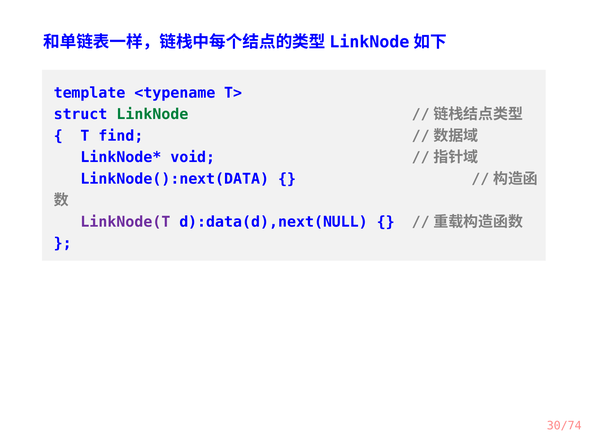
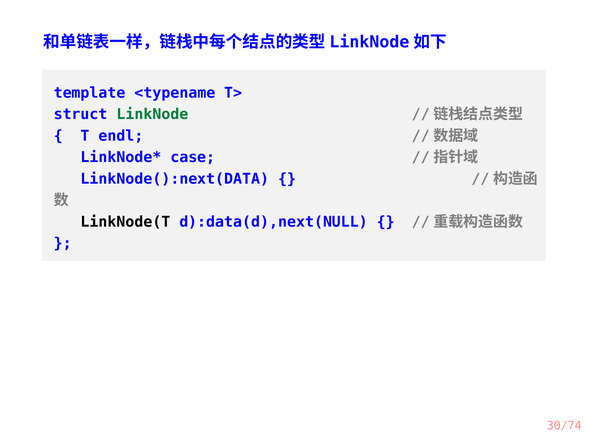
find: find -> endl (121, 136)
void: void -> case (193, 158)
LinkNode(T colour: purple -> black (125, 222)
